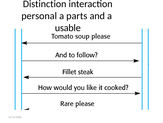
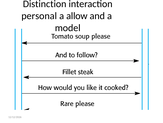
parts: parts -> allow (77, 16)
usable: usable -> model (68, 28)
